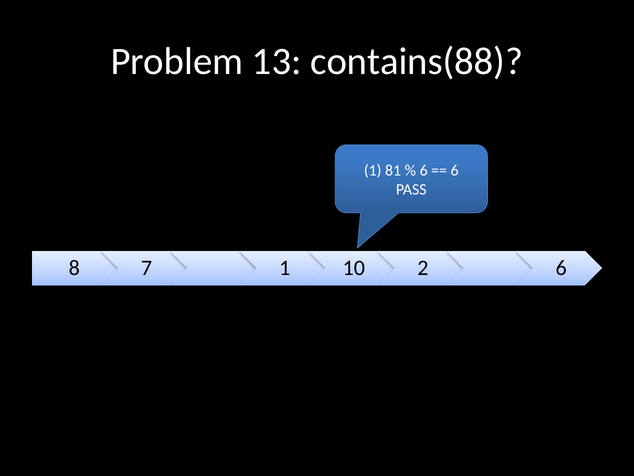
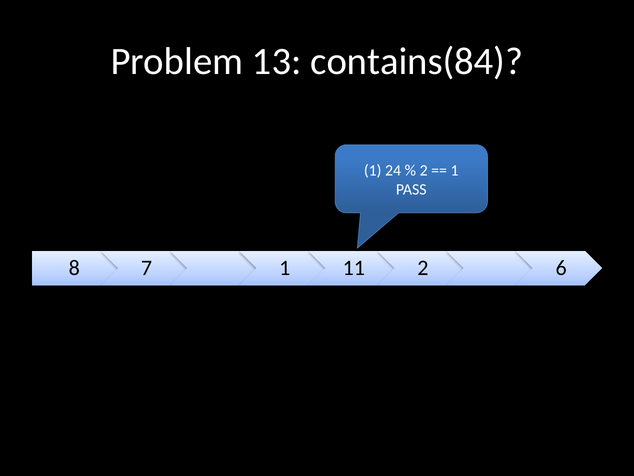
contains(88: contains(88 -> contains(84 (417, 61)
81: 81 -> 24 (393, 170)
6: 6 -> 2 (424, 170)
6: 6 -> 1 (455, 170)
10: 10 -> 11 (354, 268)
